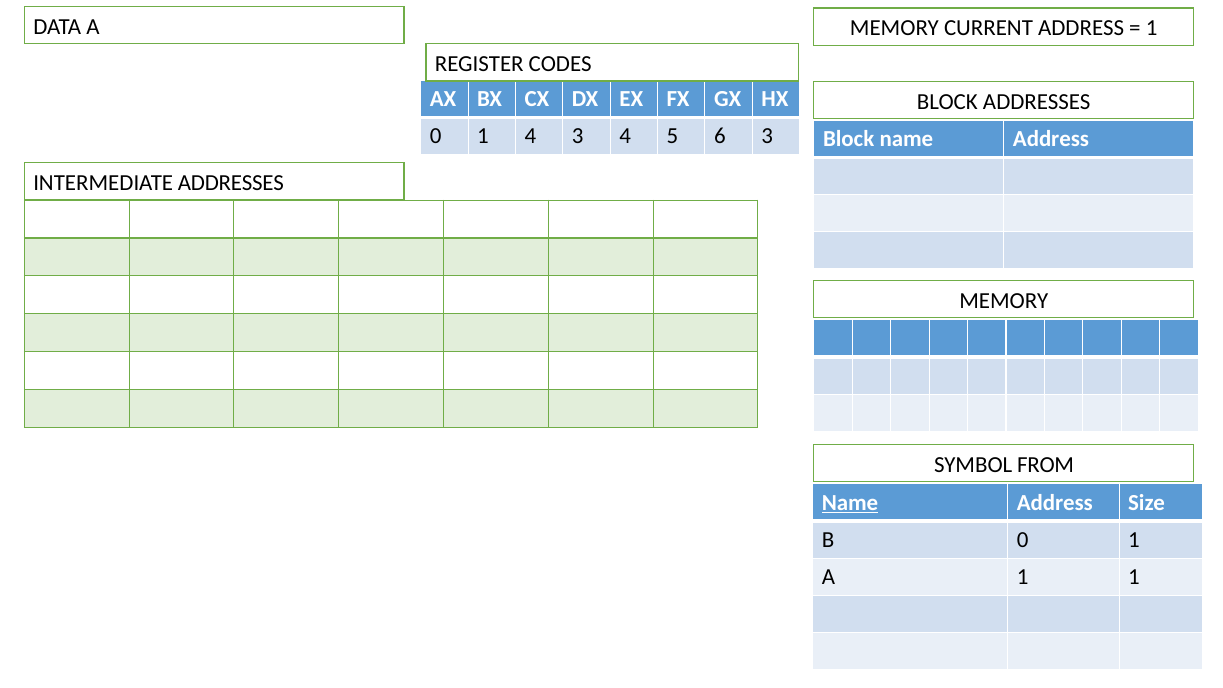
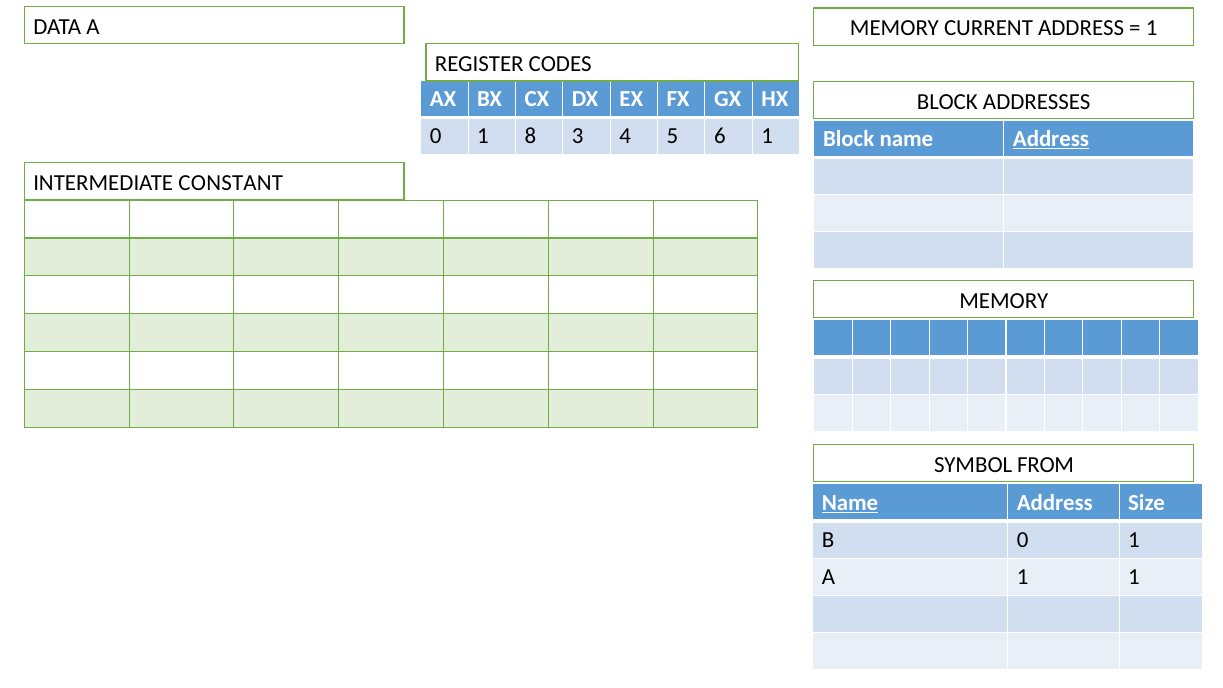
1 4: 4 -> 8 (530, 136)
6 3: 3 -> 1 (767, 136)
Address underline: none -> present (1051, 139)
INTERMEDIATE ADDRESSES: ADDRESSES -> CONSTANT (231, 183)
